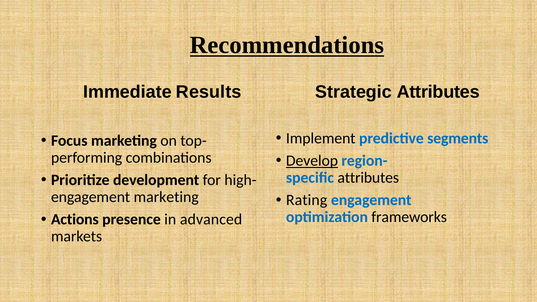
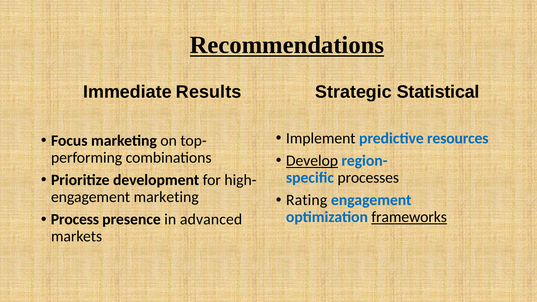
Strategic Attributes: Attributes -> Statistical (438, 92)
segments: segments -> resources (458, 138)
attributes: attributes -> processes (368, 178)
frameworks underline: none -> present (409, 217)
Actions: Actions -> Process (75, 220)
